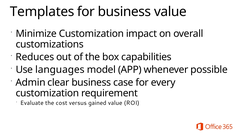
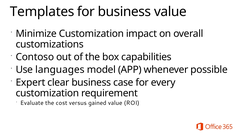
Reduces: Reduces -> Contoso (35, 57)
Admin: Admin -> Expert (31, 82)
